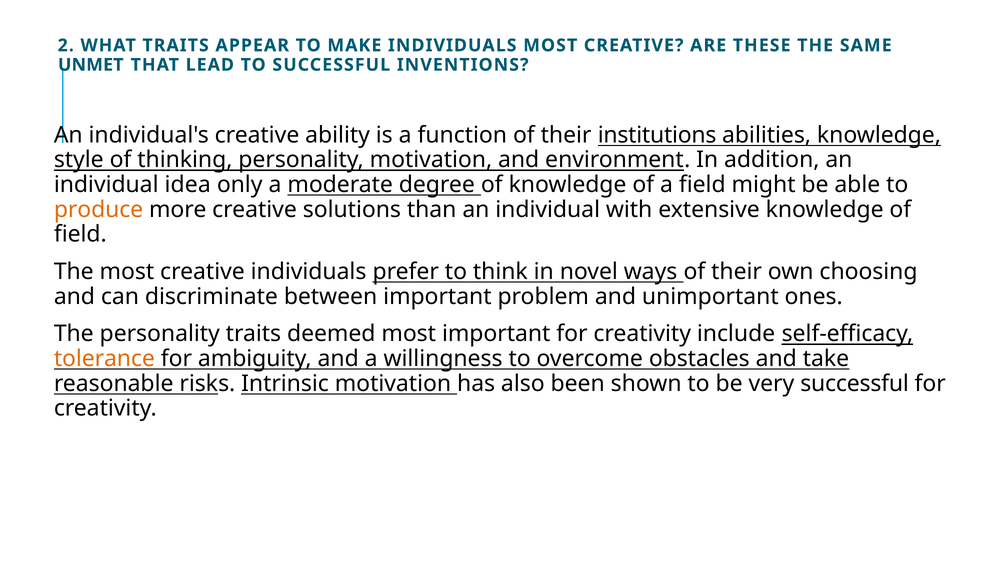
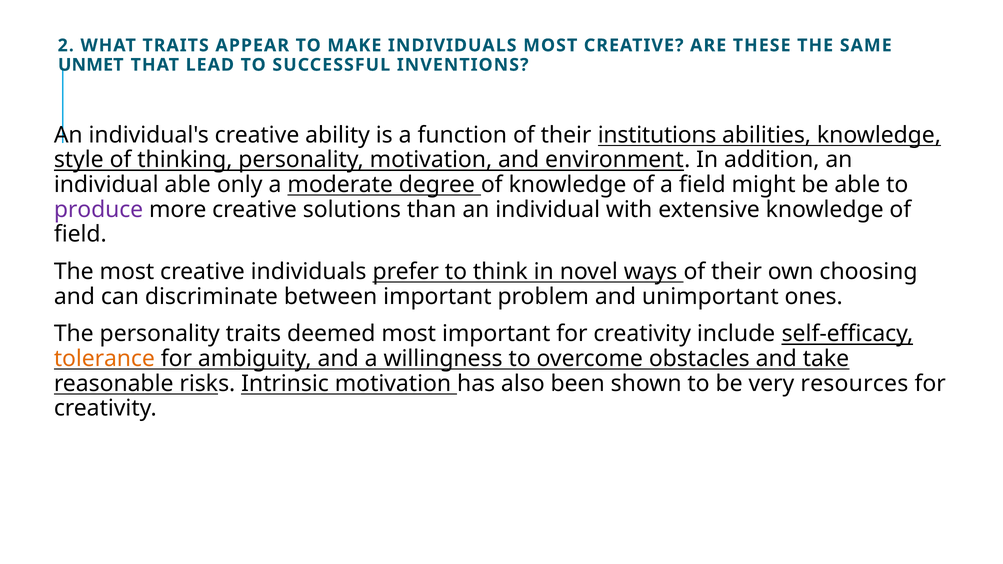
individual idea: idea -> able (188, 185)
produce colour: orange -> purple (99, 210)
very successful: successful -> resources (854, 384)
